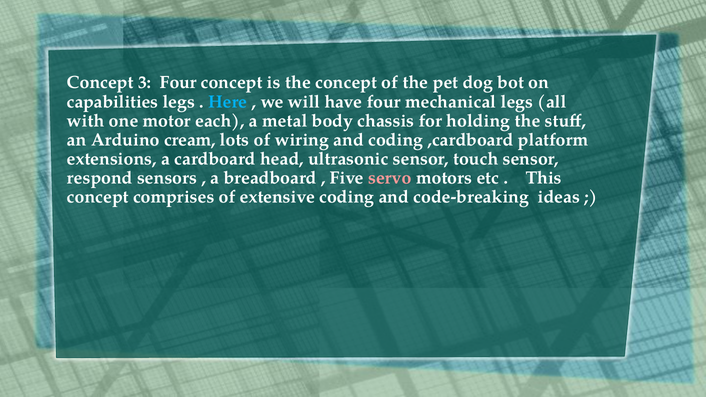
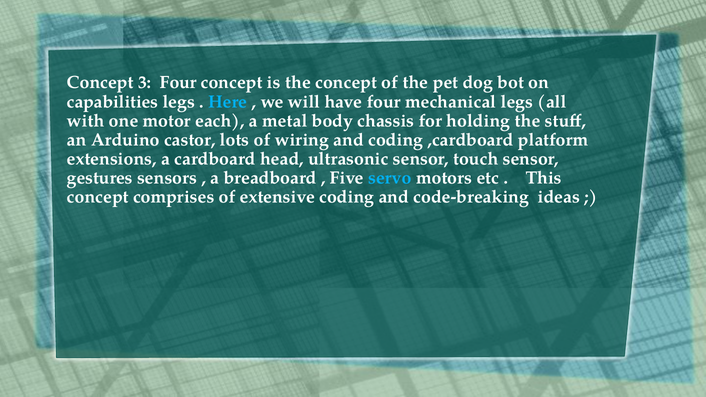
cream: cream -> castor (190, 140)
respond: respond -> gestures (100, 178)
servo colour: pink -> light blue (390, 178)
